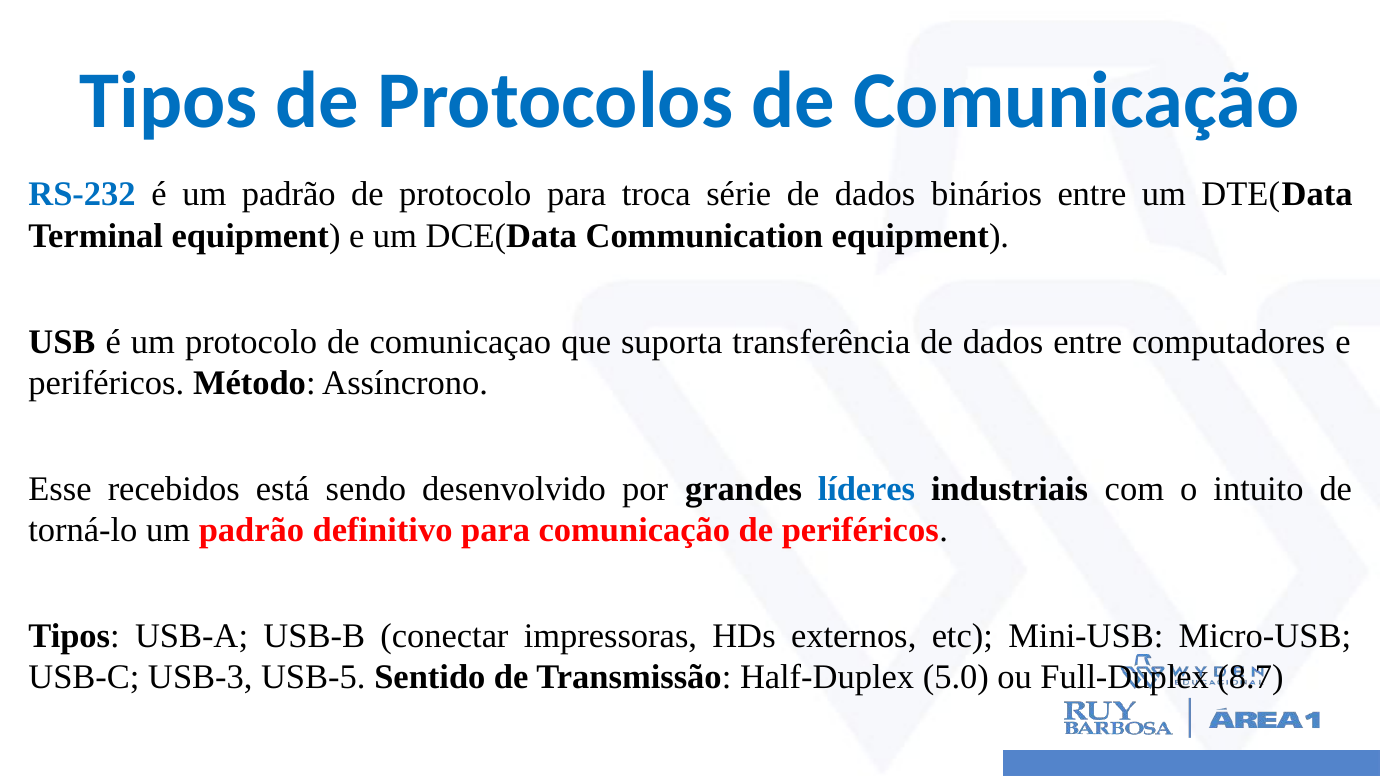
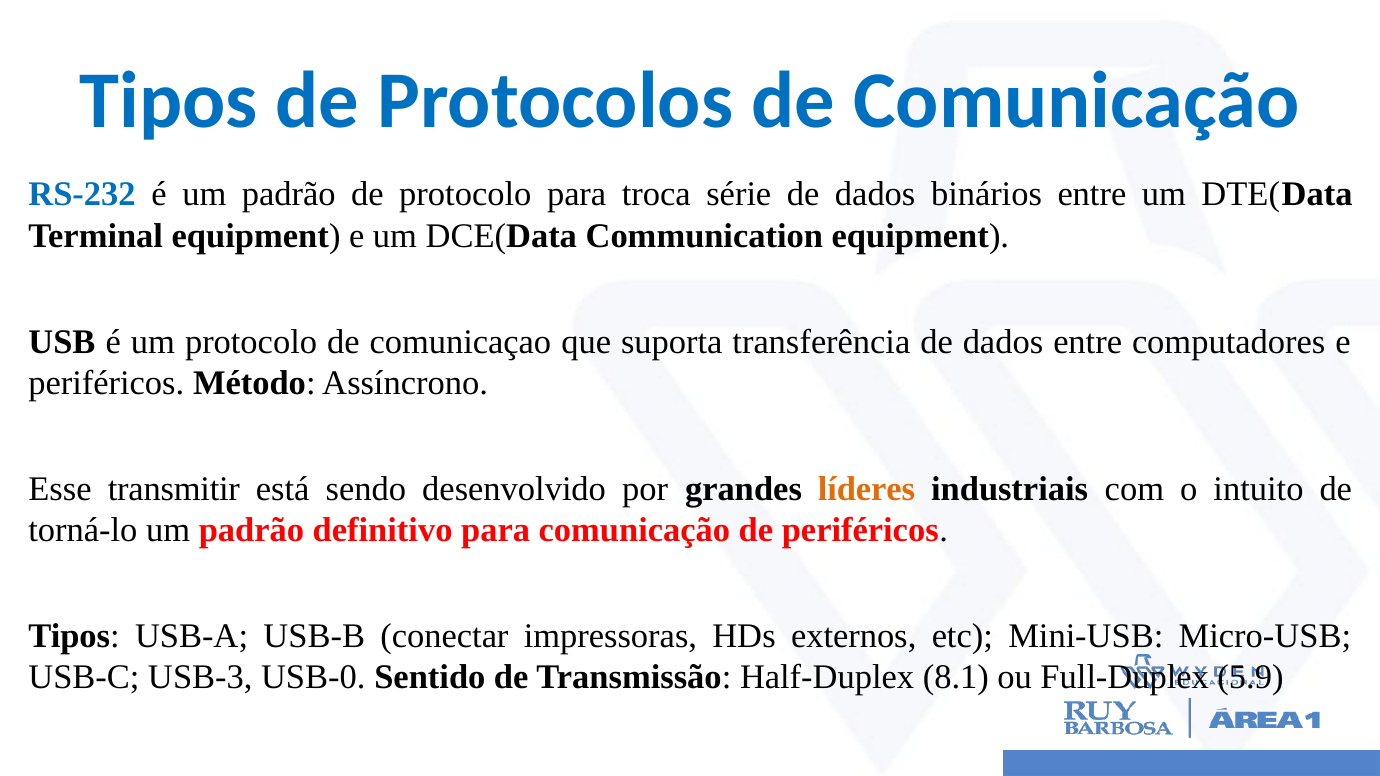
recebidos: recebidos -> transmitir (174, 489)
líderes colour: blue -> orange (866, 489)
USB-5: USB-5 -> USB-0 (313, 678)
5.0: 5.0 -> 8.1 (956, 678)
8.7: 8.7 -> 5.9 (1251, 678)
